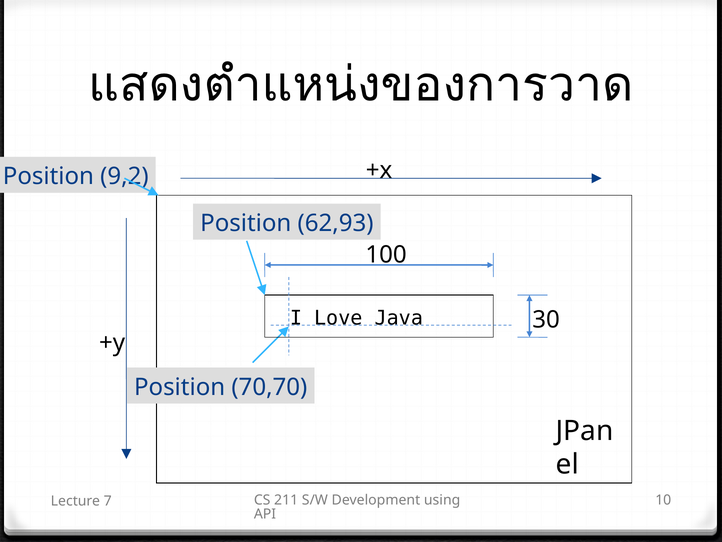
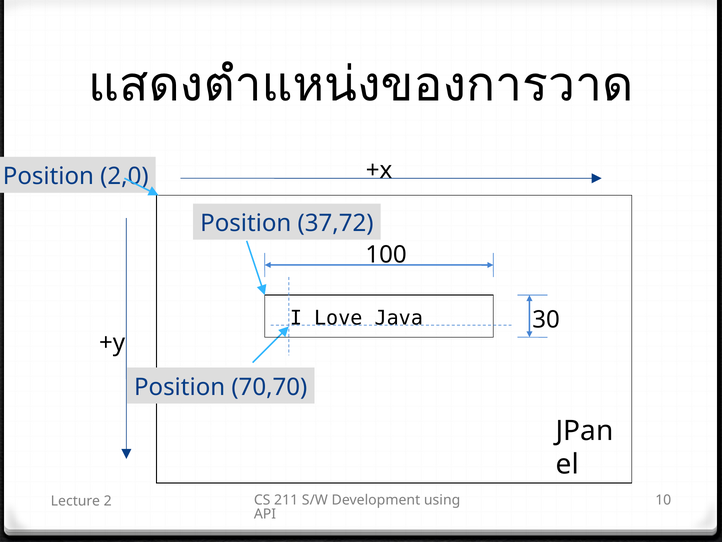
9,2: 9,2 -> 2,0 (124, 176)
62,93: 62,93 -> 37,72 (336, 223)
7: 7 -> 2 (108, 501)
